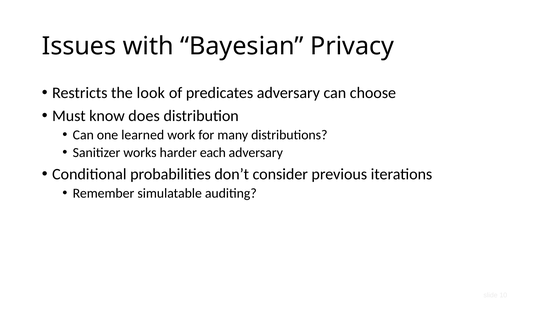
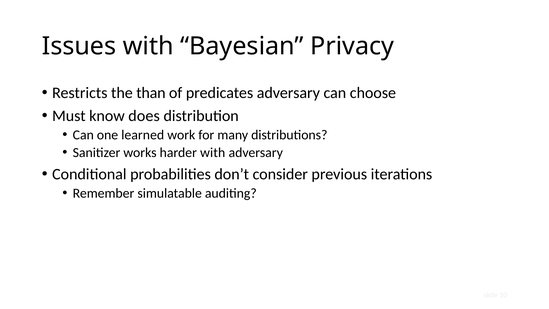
look: look -> than (151, 93)
harder each: each -> with (213, 152)
